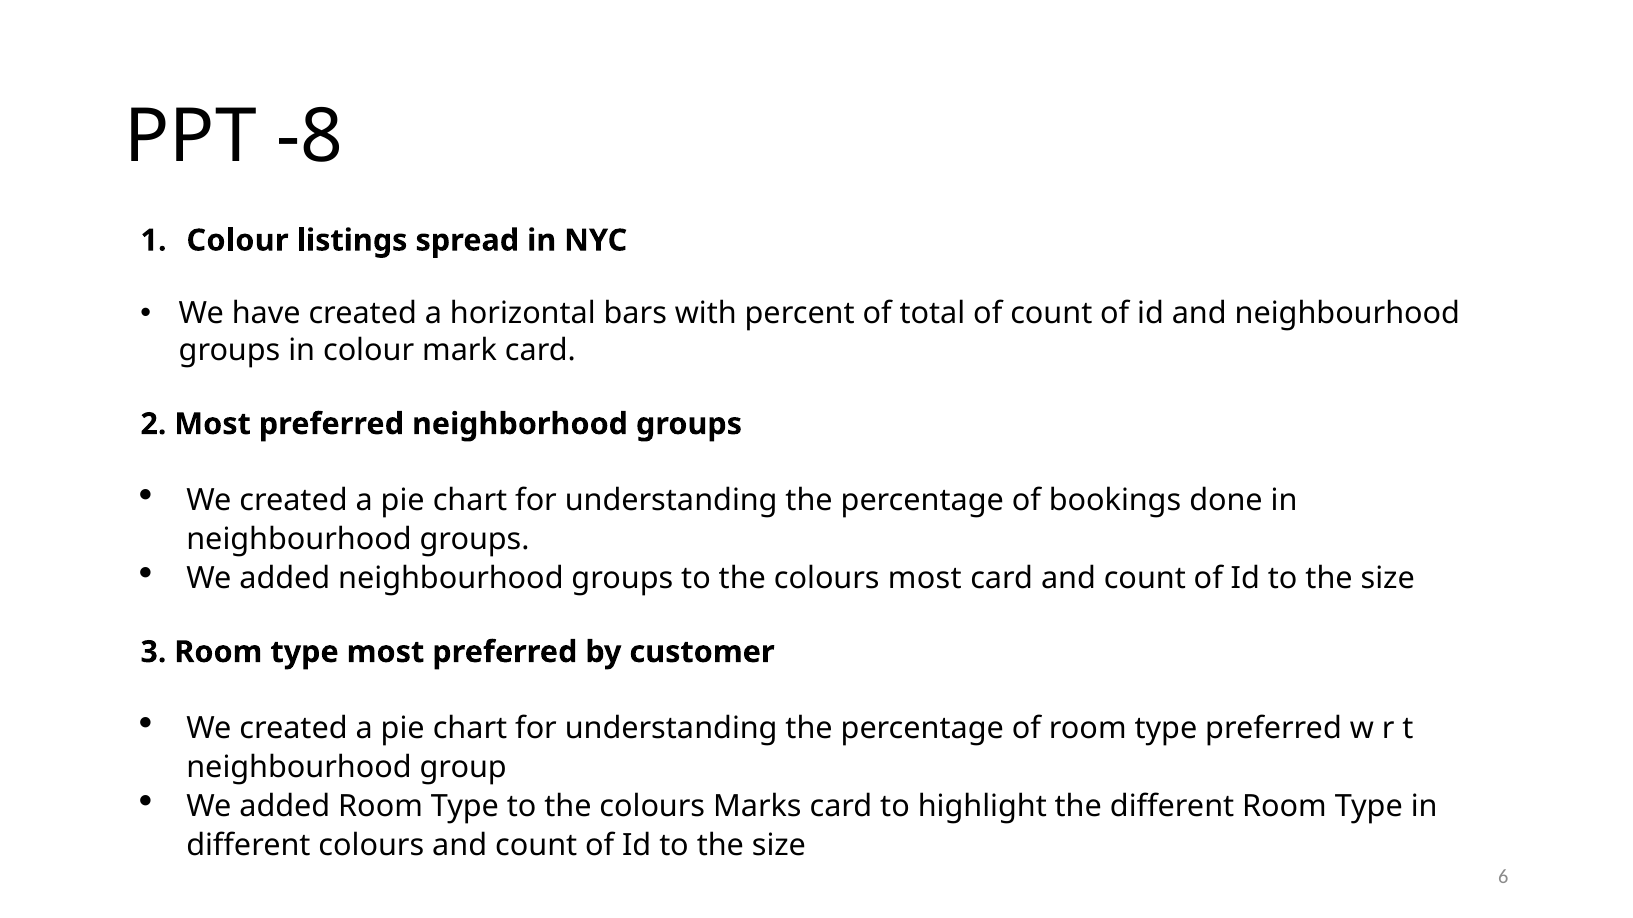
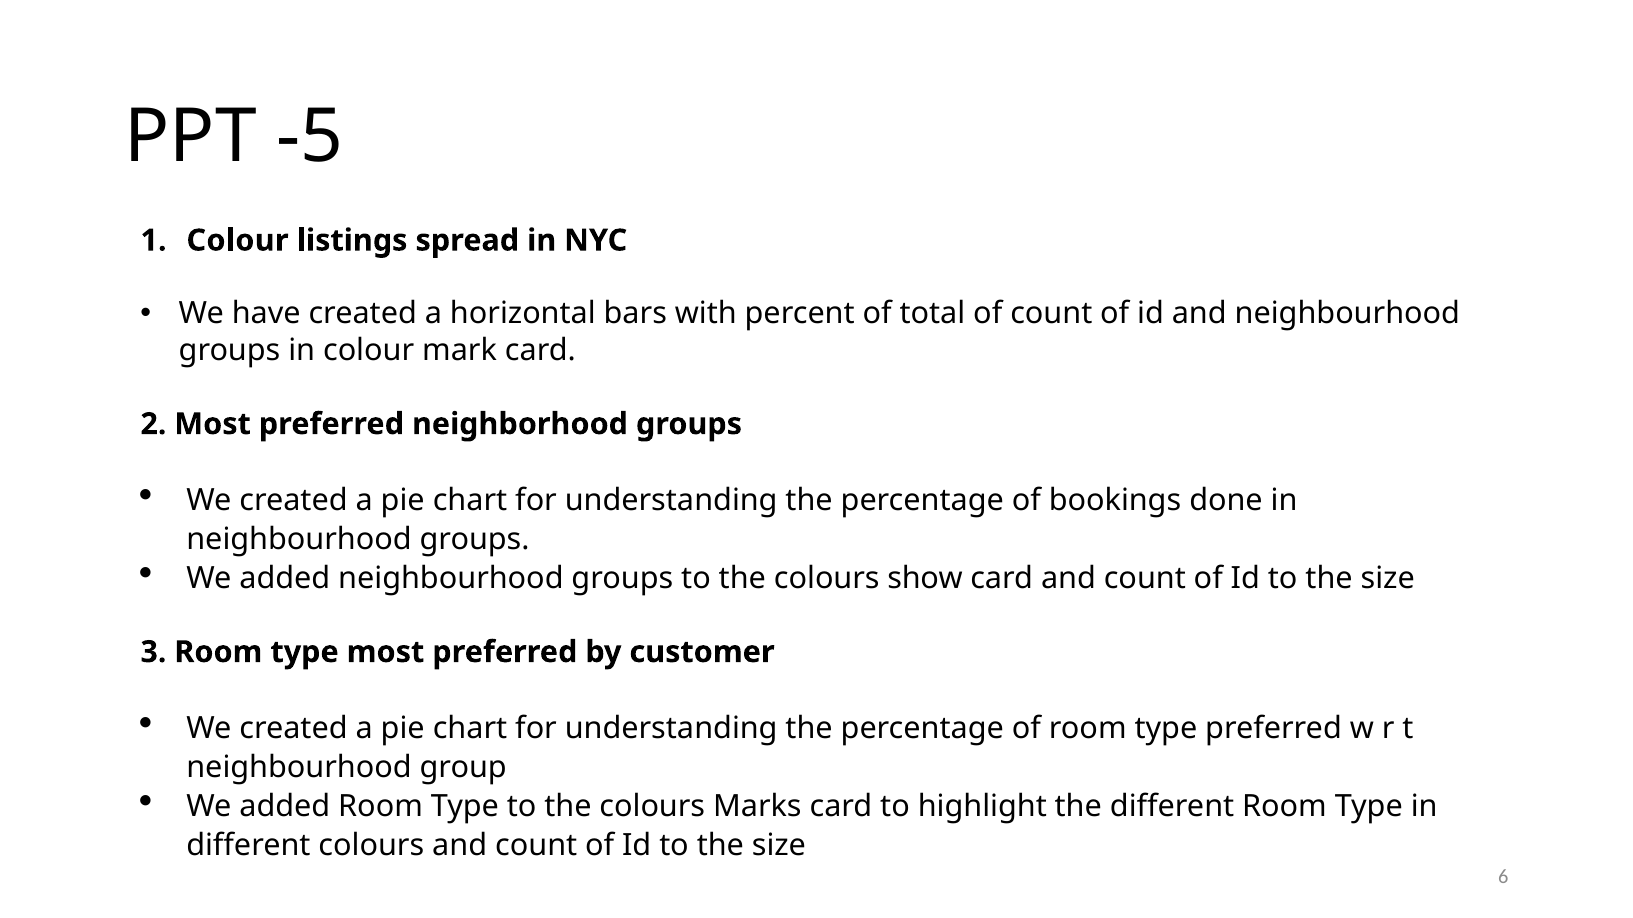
-8: -8 -> -5 (309, 137)
colours most: most -> show (925, 579)
